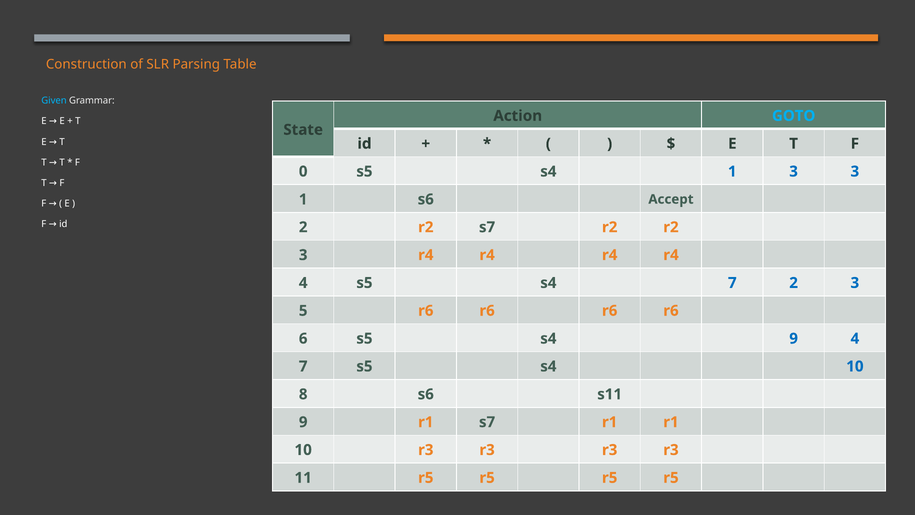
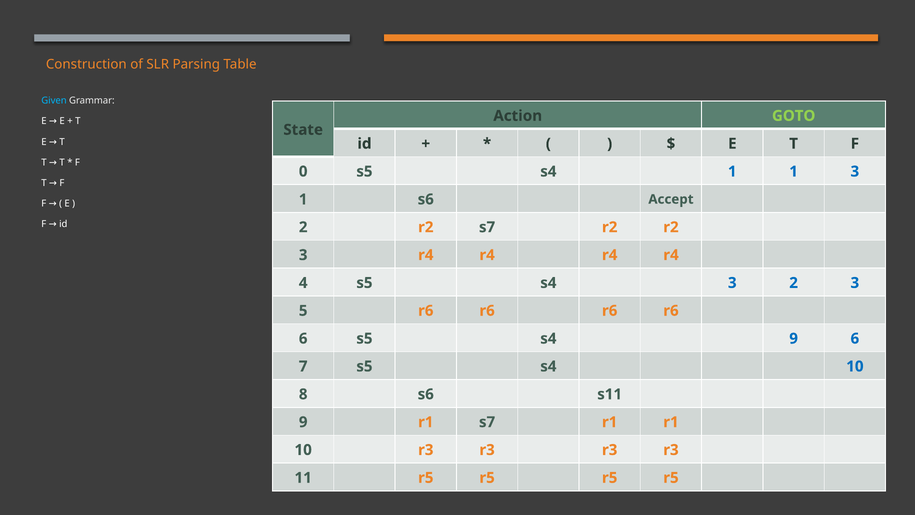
GOTO colour: light blue -> light green (794, 116)
1 3: 3 -> 1 (794, 171)
s4 7: 7 -> 3 (732, 283)
9 4: 4 -> 6 (855, 338)
